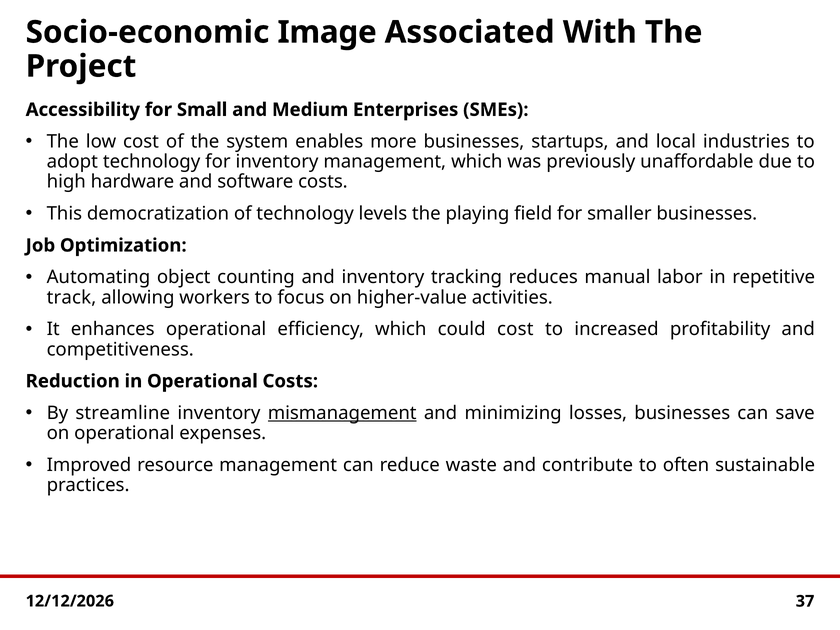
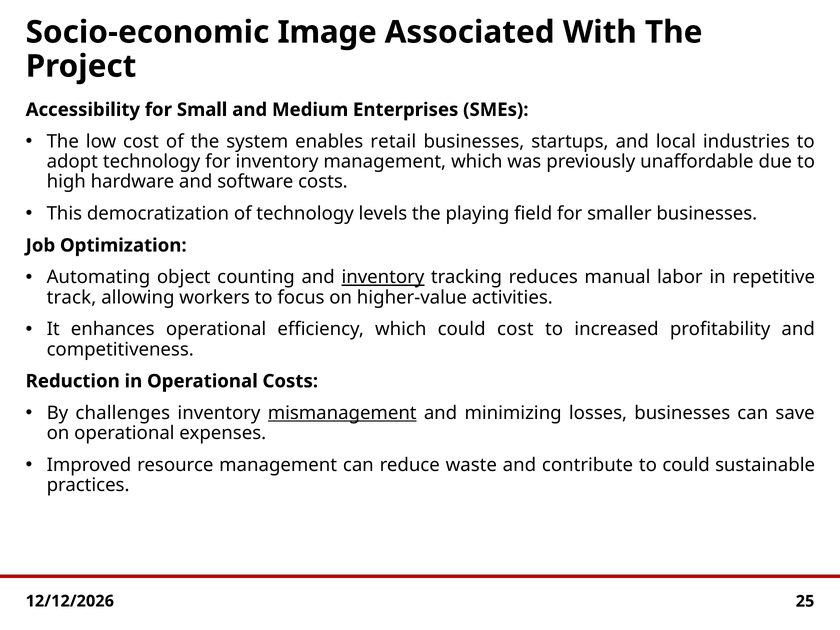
more: more -> retail (393, 142)
inventory underline: none -> present (383, 277)
streamline: streamline -> challenges (123, 413)
to often: often -> could (686, 465)
37: 37 -> 25 (805, 601)
